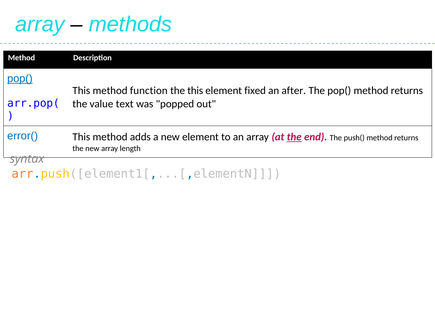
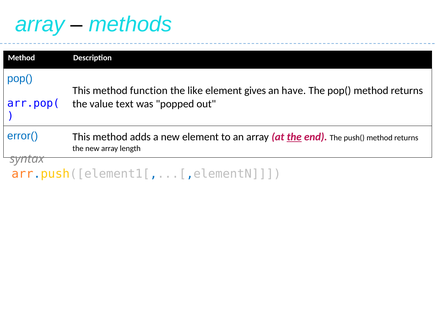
pop( underline: present -> none (20, 79)
the this: this -> like (195, 91)
fixed: fixed -> gives (255, 91)
after: after -> have (294, 91)
